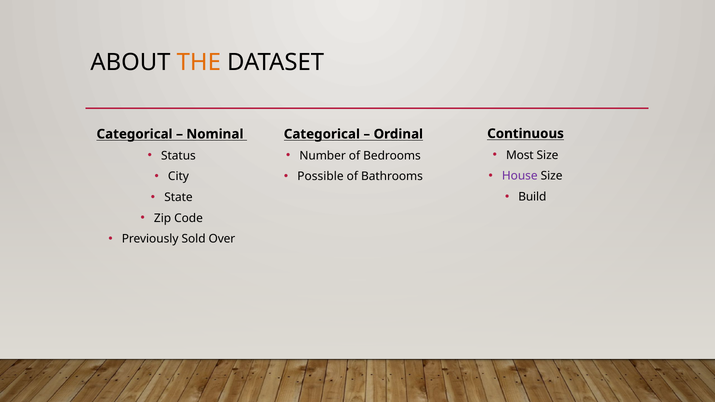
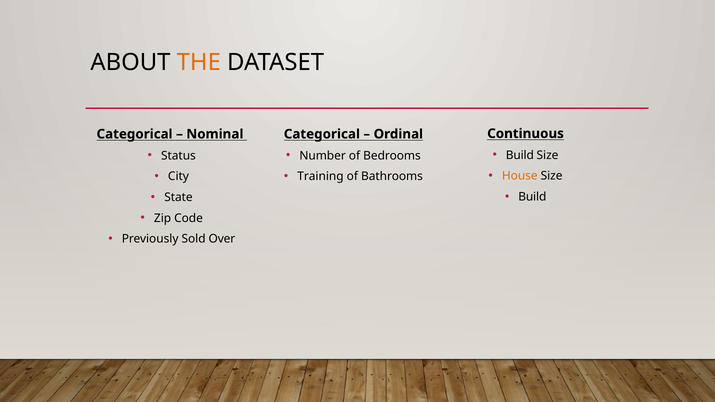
Most: Most -> Build (520, 155)
House colour: purple -> orange (520, 176)
Possible: Possible -> Training (320, 177)
